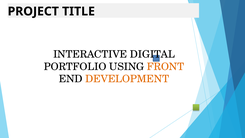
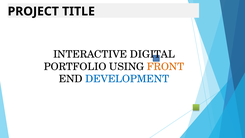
DEVELOPMENT colour: orange -> blue (127, 79)
